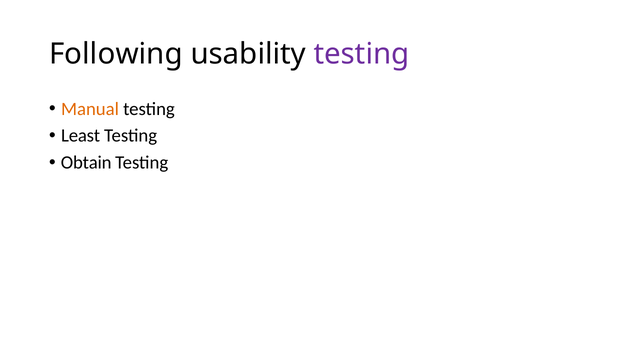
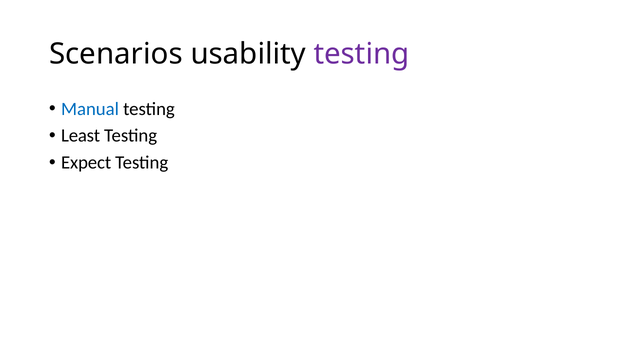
Following: Following -> Scenarios (116, 54)
Manual colour: orange -> blue (90, 109)
Obtain: Obtain -> Expect (86, 163)
